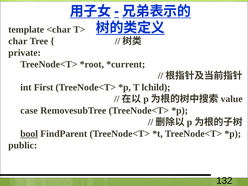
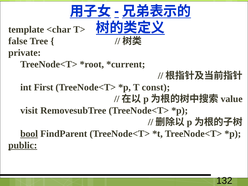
char: char -> false (18, 41)
lchild: lchild -> const (156, 87)
case: case -> visit (29, 111)
public underline: none -> present (23, 145)
